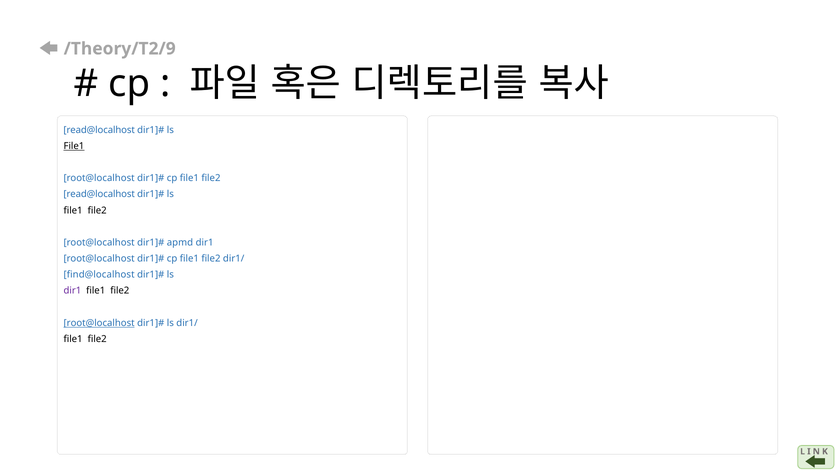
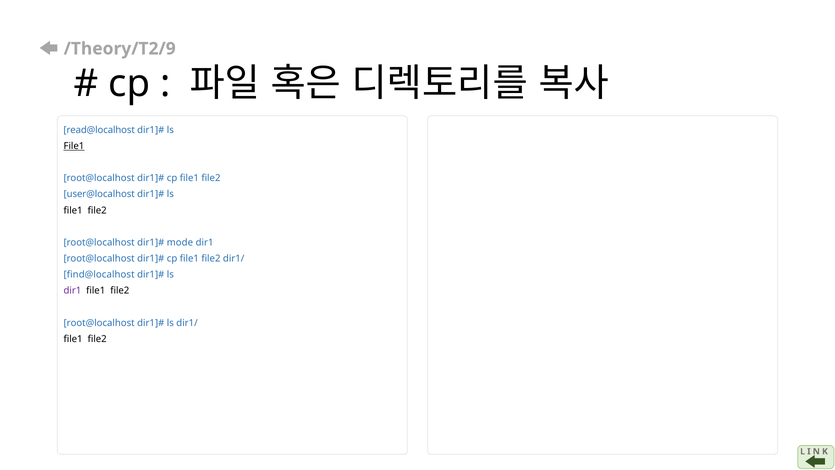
read@localhost: read@localhost -> user@localhost (99, 194)
apmd: apmd -> mode (180, 242)
root@localhost underline: present -> none (99, 323)
